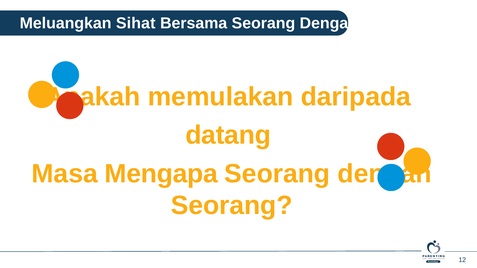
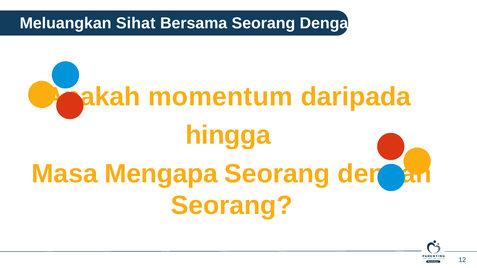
memulakan: memulakan -> momentum (220, 97)
datang: datang -> hingga (228, 135)
